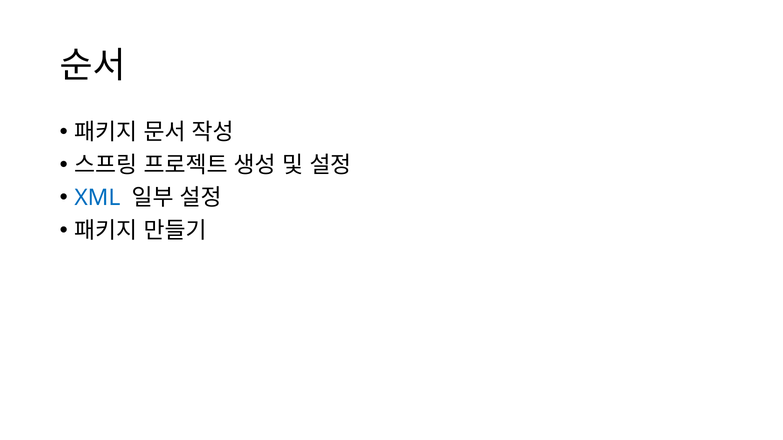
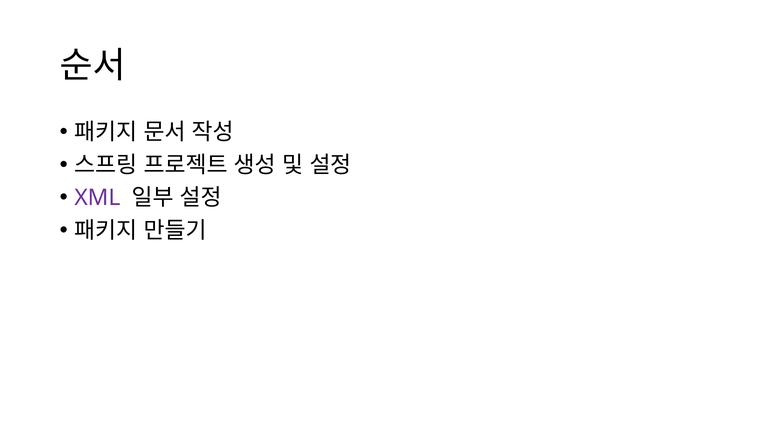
XML colour: blue -> purple (97, 198)
